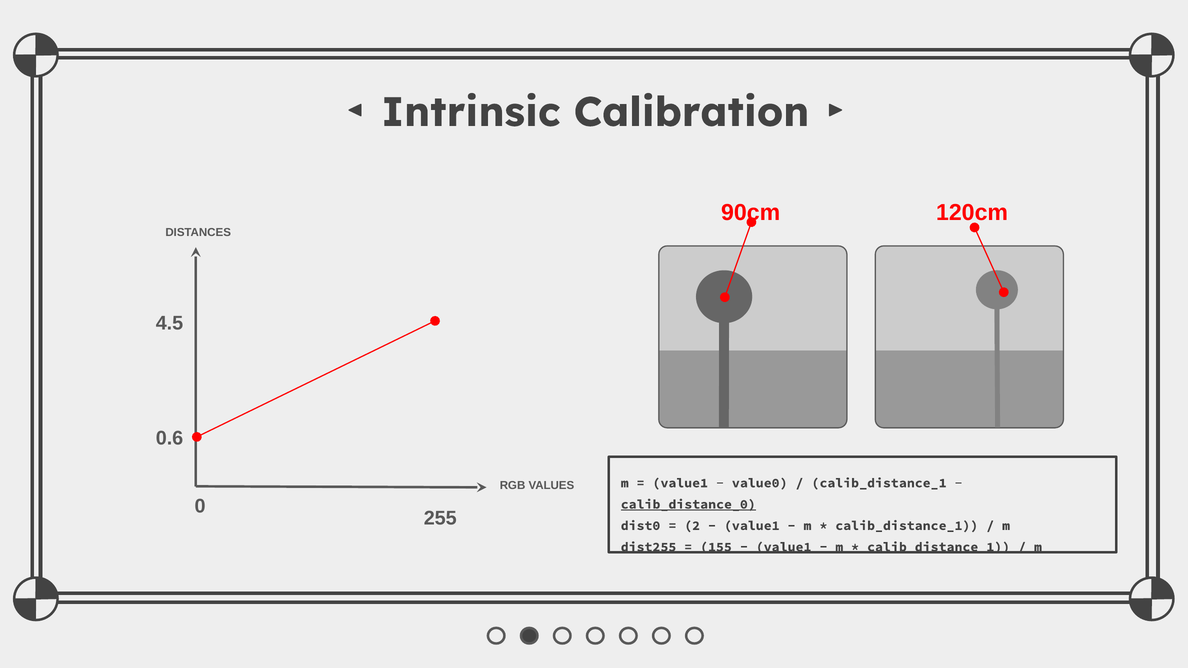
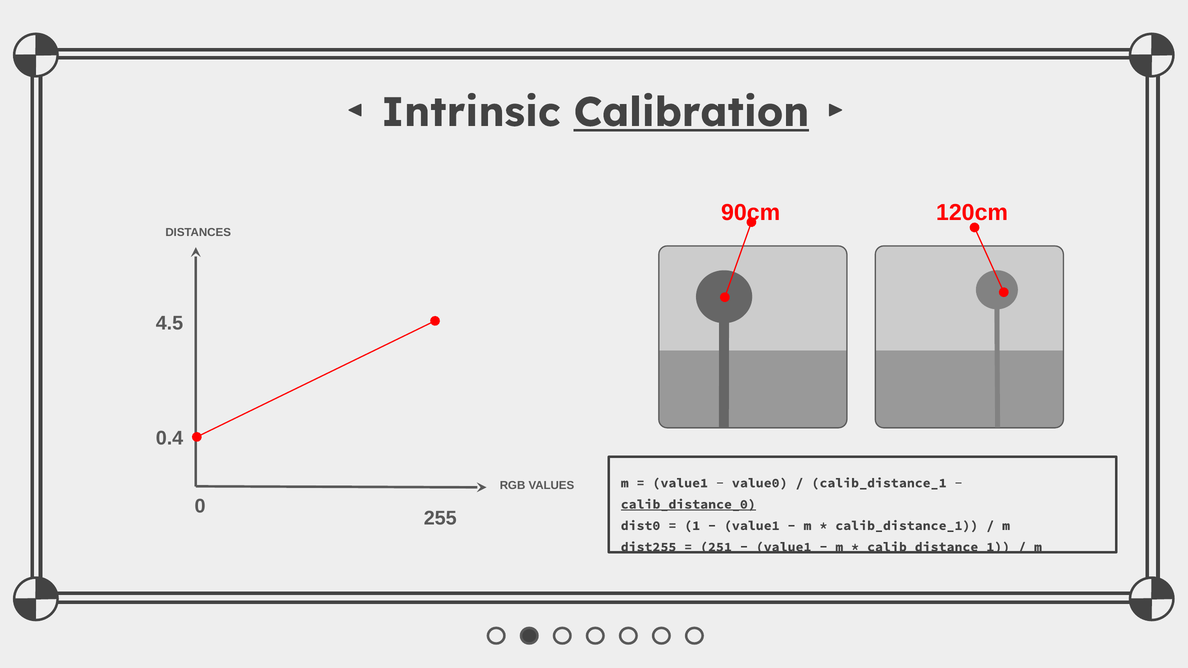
Calibration underline: none -> present (691, 112)
0.6: 0.6 -> 0.4 (170, 439)
2: 2 -> 1 (692, 526)
155: 155 -> 251 (716, 547)
